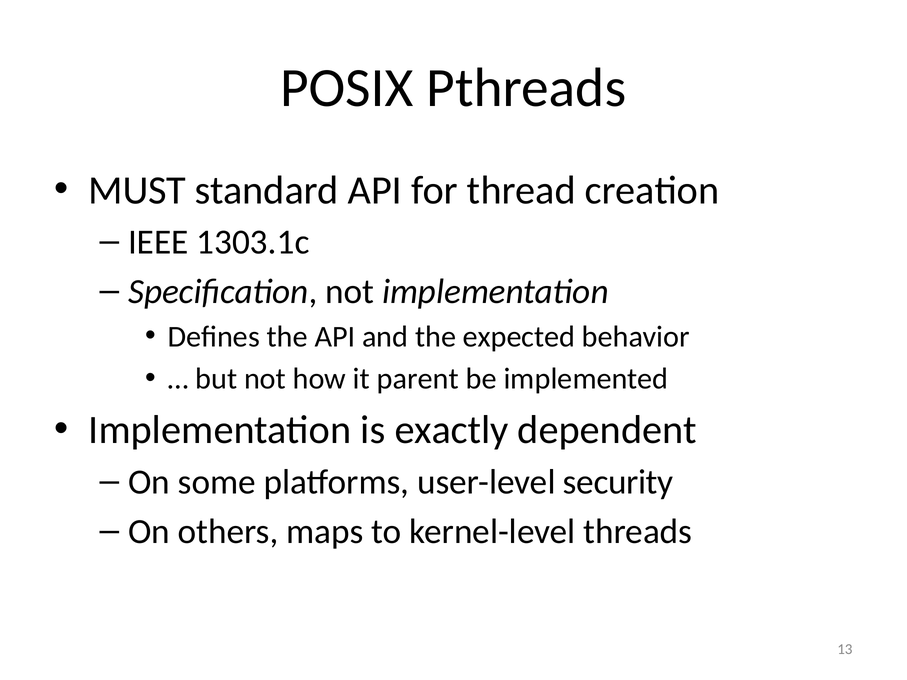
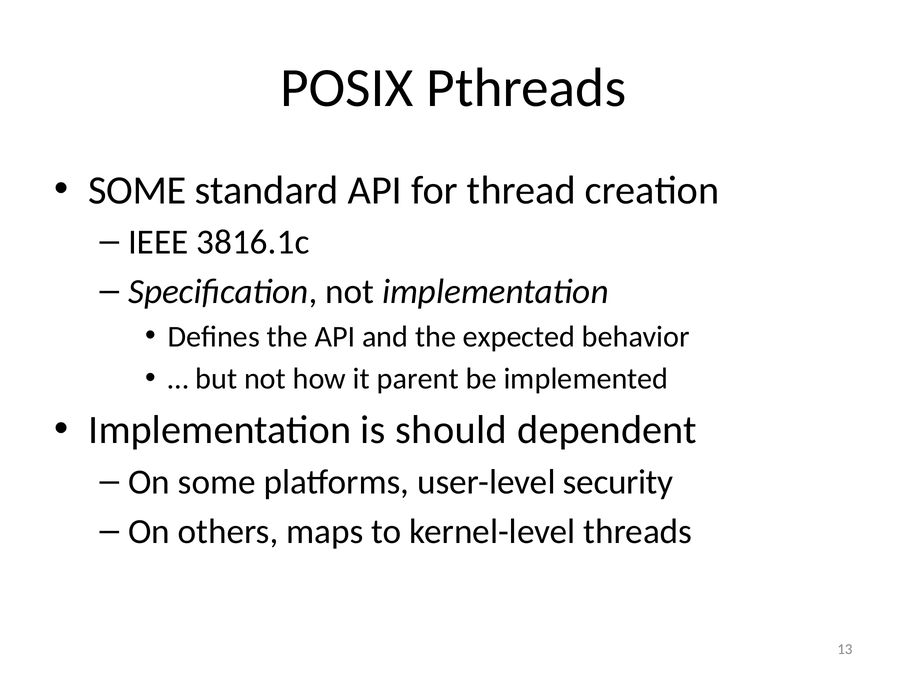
MUST: MUST -> SOME (137, 190)
1303.1c: 1303.1c -> 3816.1c (253, 242)
exactly: exactly -> should (451, 430)
